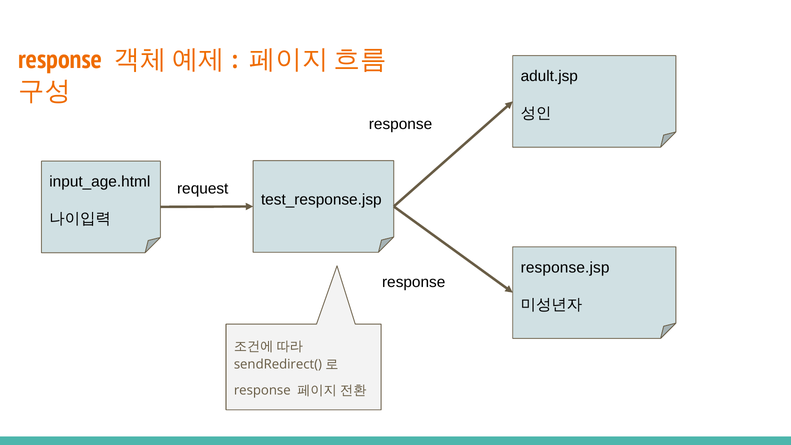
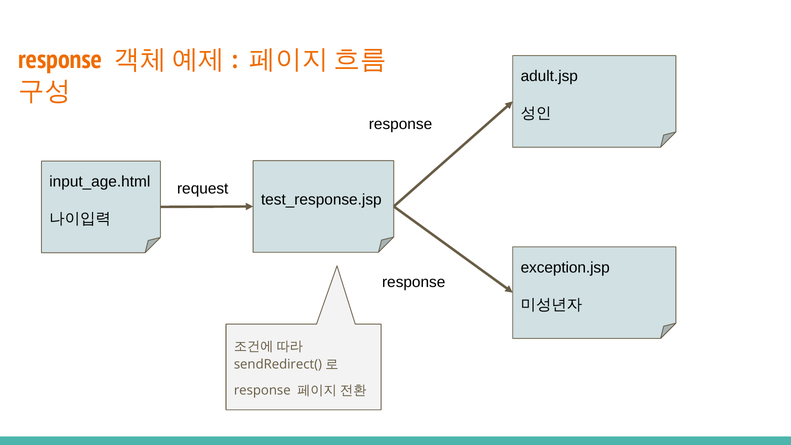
response.jsp: response.jsp -> exception.jsp (565, 268)
